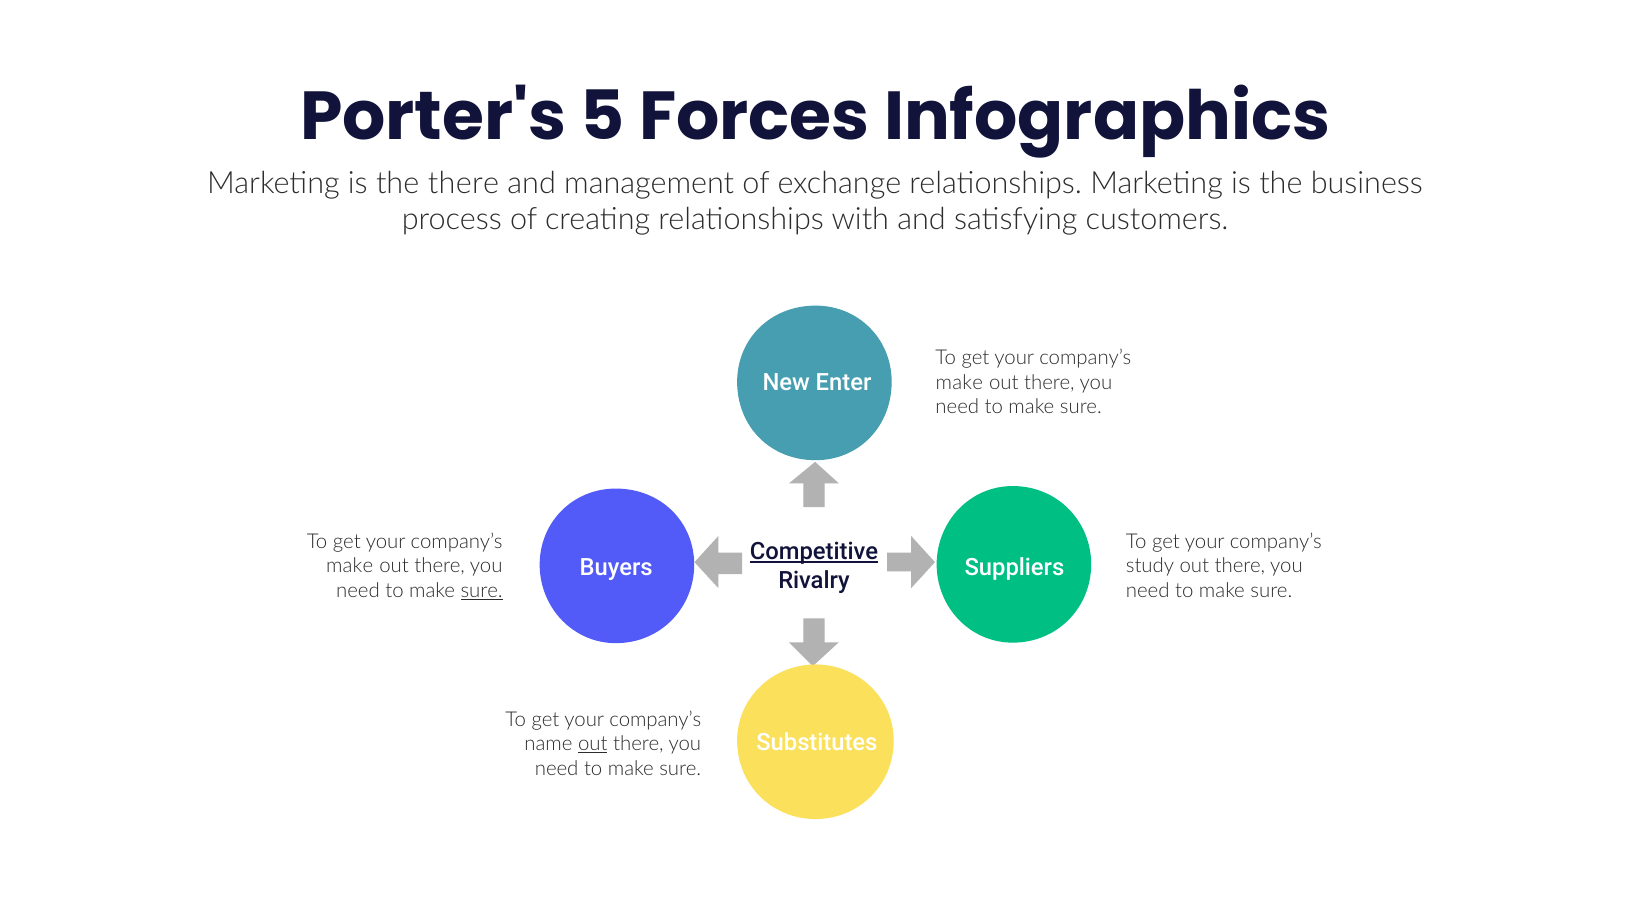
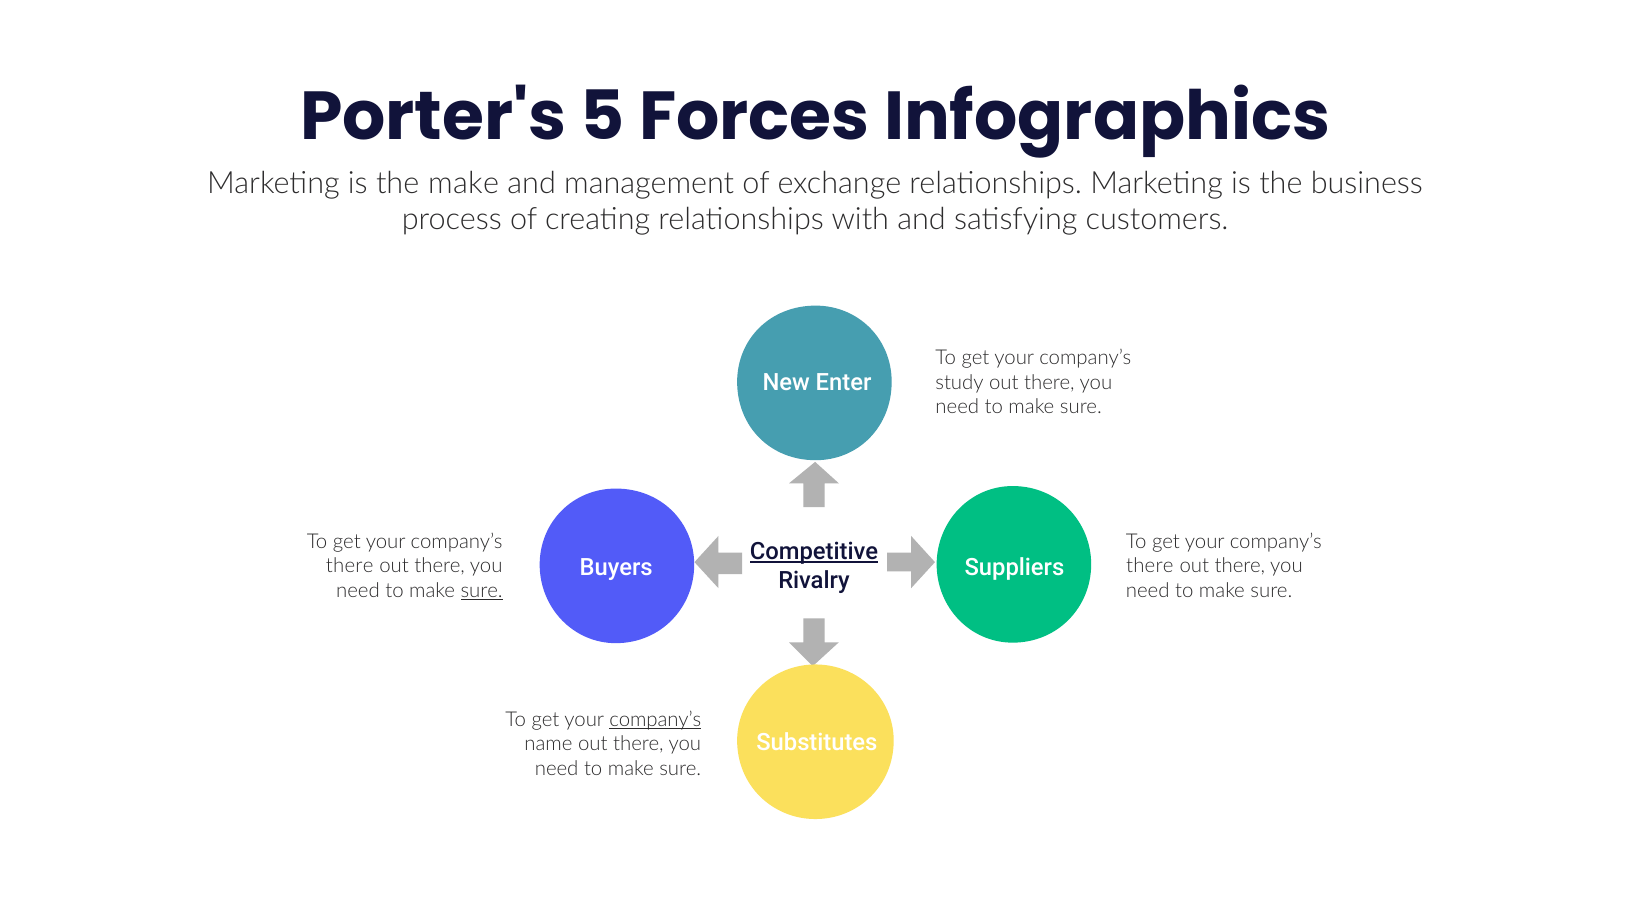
the there: there -> make (464, 183)
make: make -> study (959, 382)
make: make -> there (350, 566)
study: study -> there (1150, 566)
company’s underline: none -> present (655, 719)
out underline: present -> none (593, 744)
